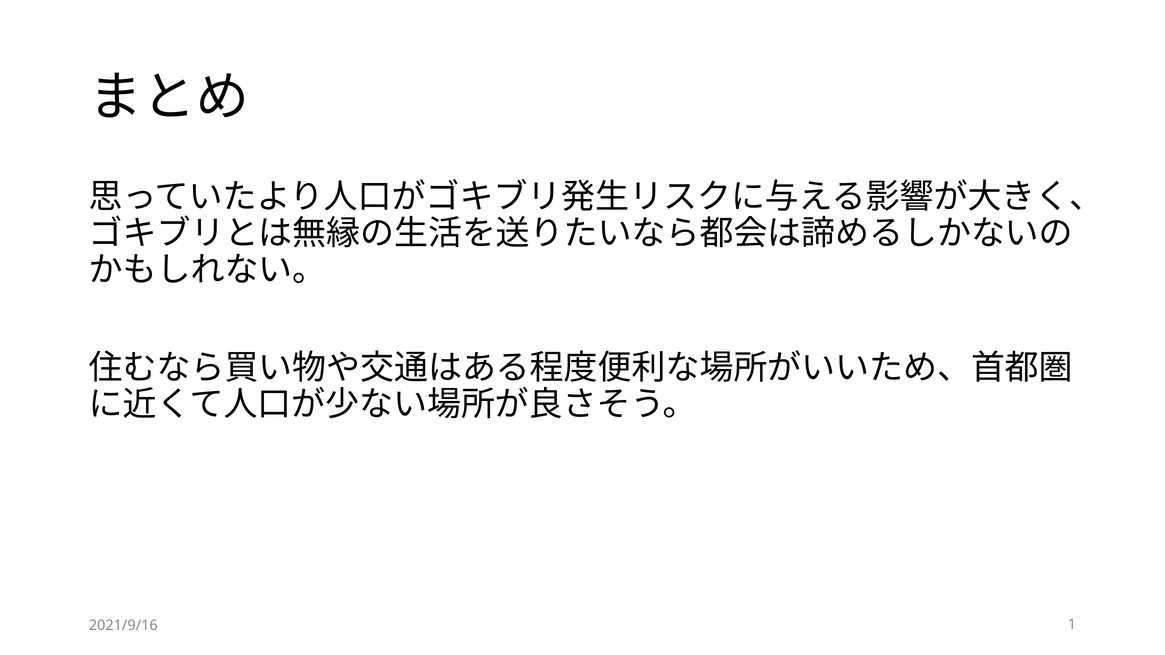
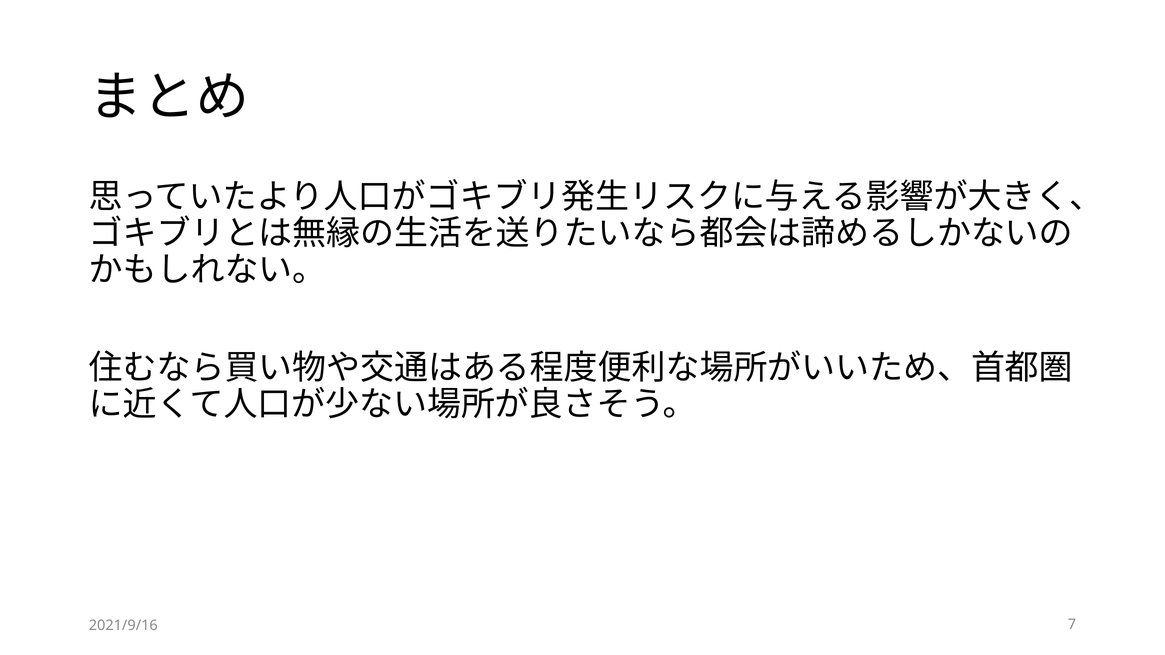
1: 1 -> 7 (1072, 625)
